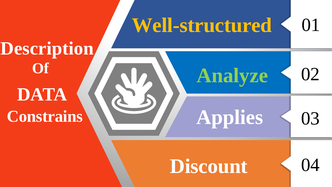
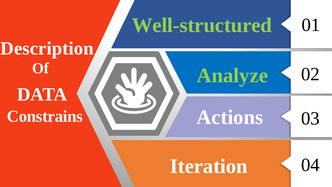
Well-structured colour: yellow -> light green (202, 25)
Applies: Applies -> Actions (230, 117)
Discount: Discount -> Iteration (209, 166)
